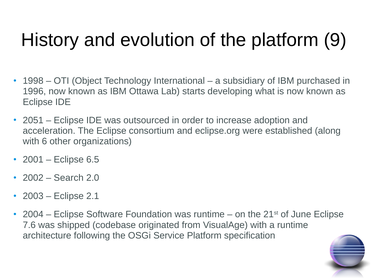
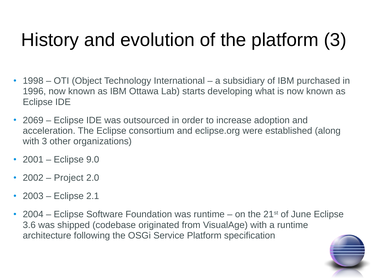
platform 9: 9 -> 3 (335, 40)
2051: 2051 -> 2069 (33, 120)
with 6: 6 -> 3 (44, 141)
6.5: 6.5 -> 9.0 (93, 160)
Search: Search -> Project (69, 178)
7.6: 7.6 -> 3.6 (29, 225)
